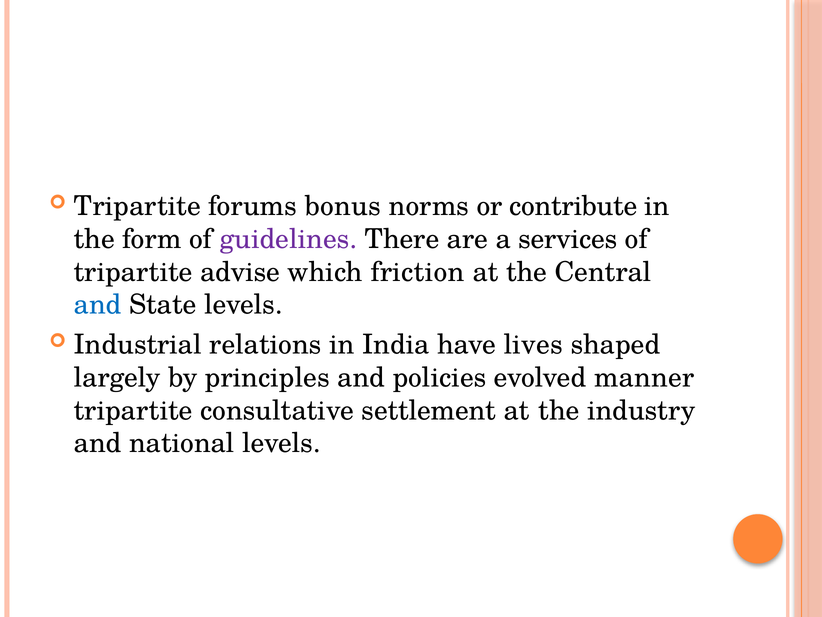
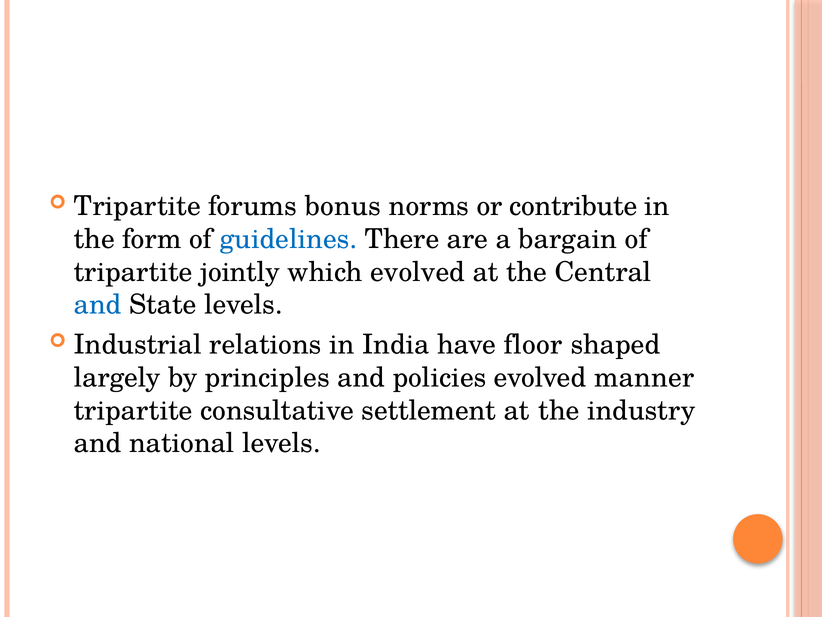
guidelines colour: purple -> blue (288, 239)
services: services -> bargain (568, 239)
advise: advise -> jointly (240, 272)
which friction: friction -> evolved (418, 272)
lives: lives -> floor (533, 344)
